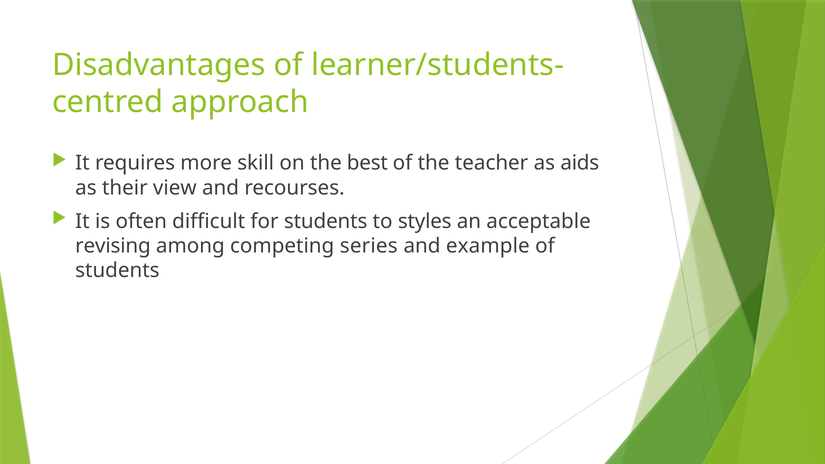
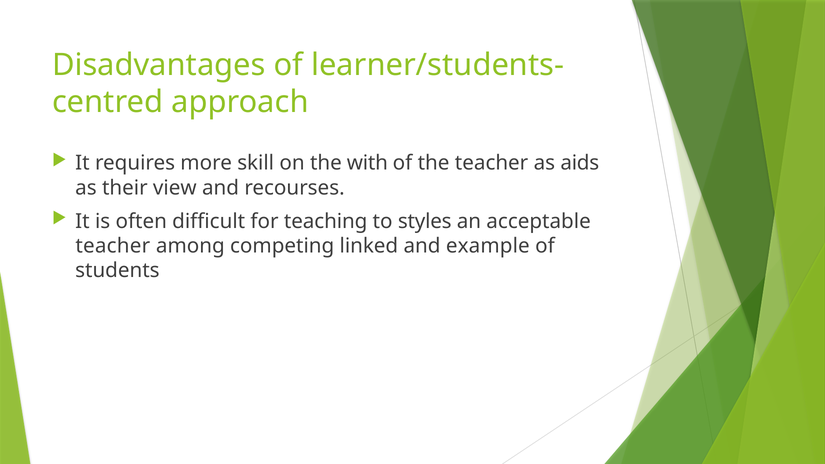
best: best -> with (367, 163)
for students: students -> teaching (326, 221)
revising: revising -> teacher (113, 246)
series: series -> linked (369, 246)
